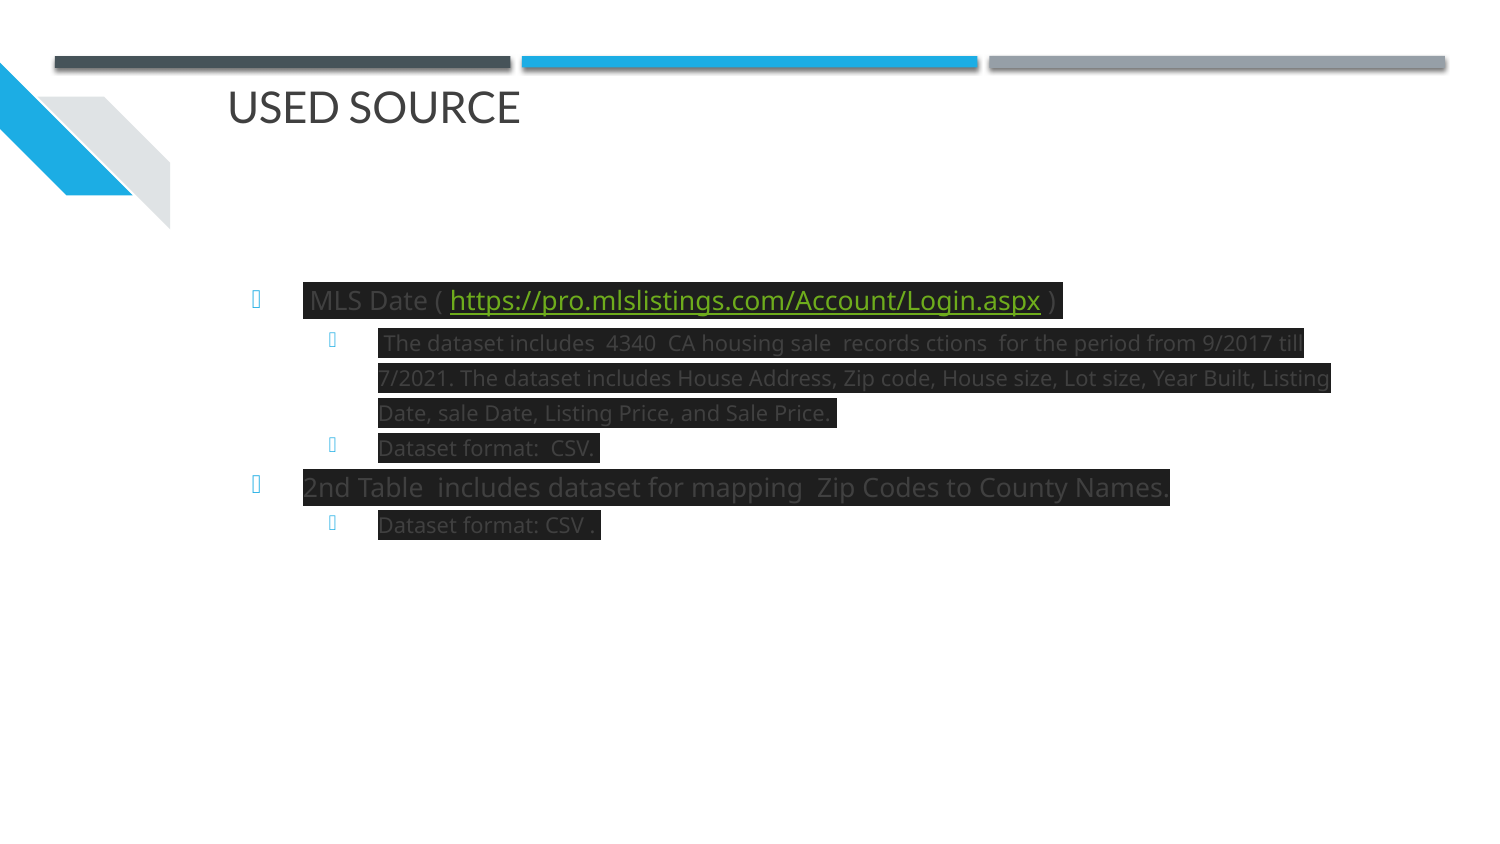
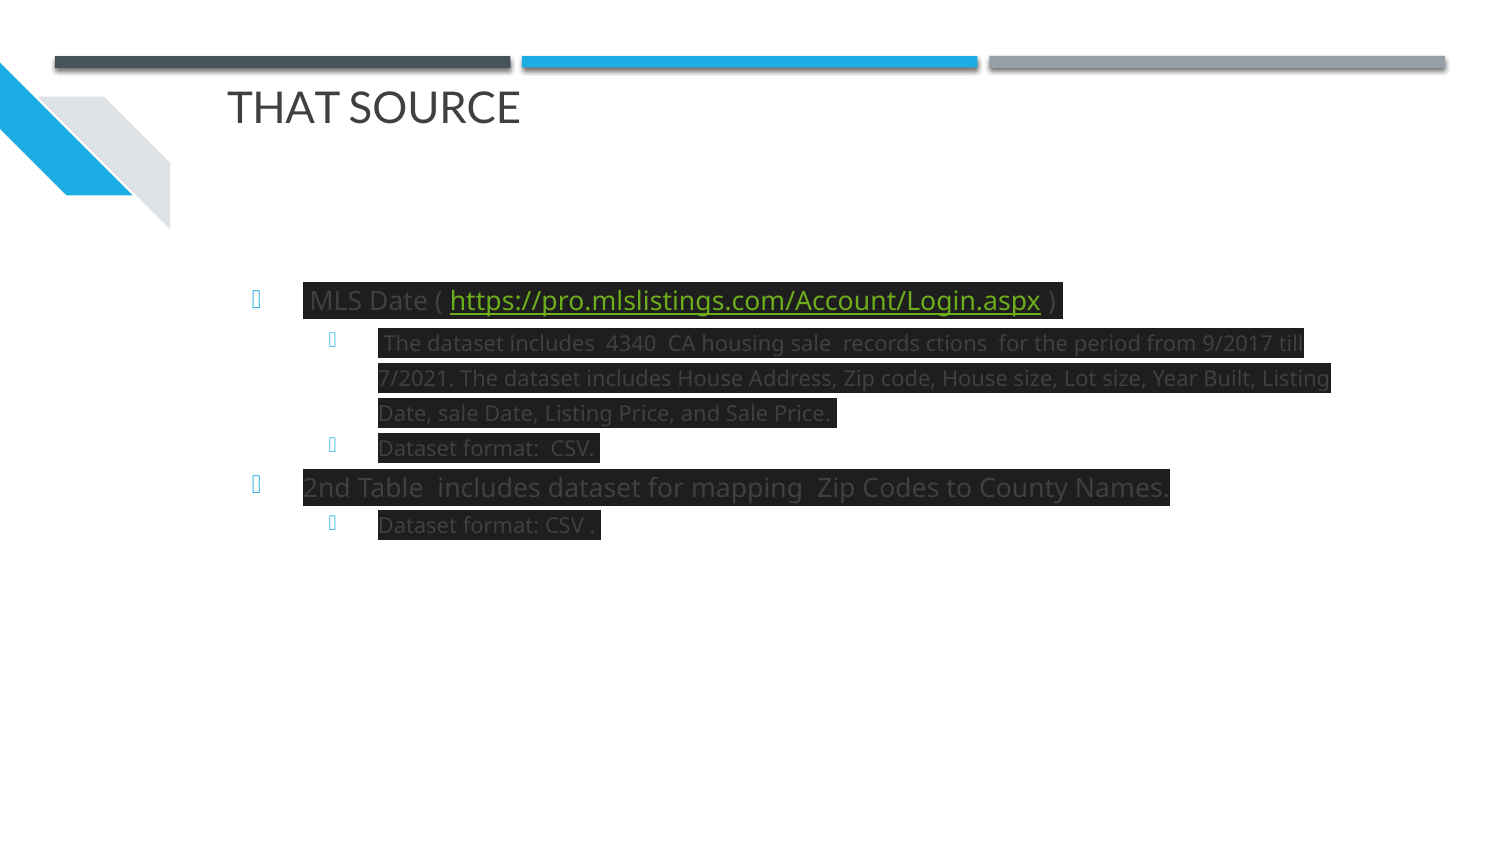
USED: USED -> THAT (284, 109)
